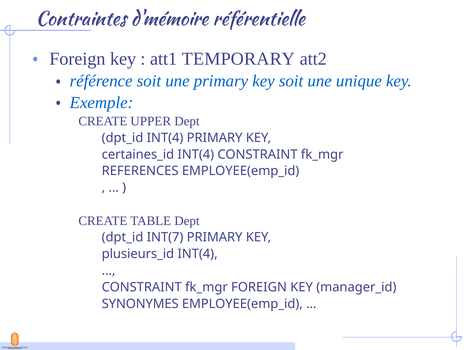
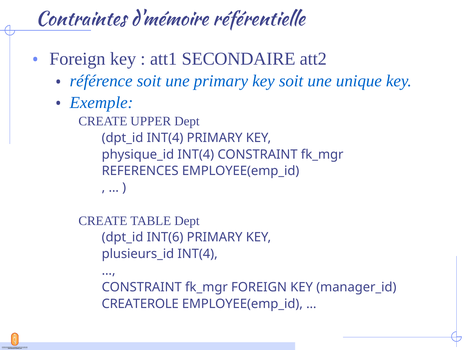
TEMPORARY: TEMPORARY -> SECONDAIRE (239, 59)
certaines_id: certaines_id -> physique_id (138, 154)
INT(7: INT(7 -> INT(6 (165, 237)
SYNONYMES: SYNONYMES -> CREATEROLE (140, 303)
